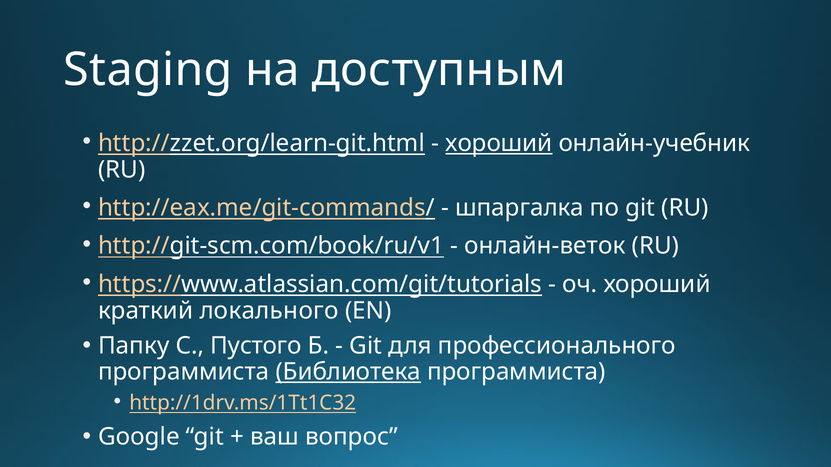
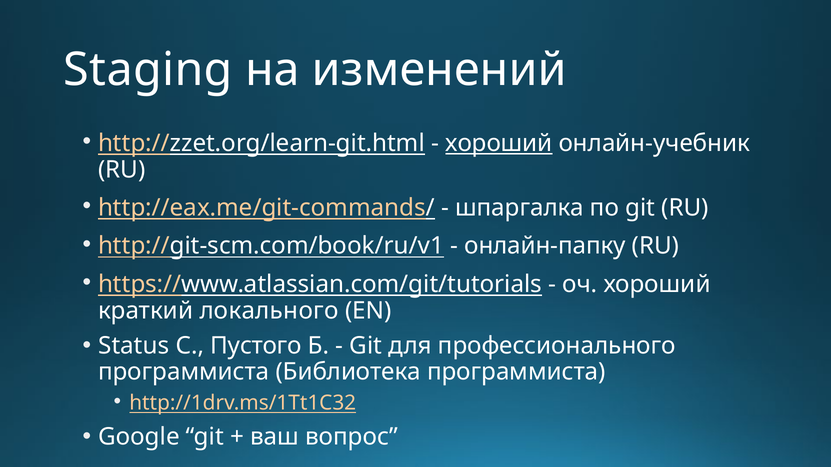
доступным: доступным -> изменений (439, 70)
онлайн-веток: онлайн-веток -> онлайн-папку (545, 246)
Папку: Папку -> Status (134, 346)
Библиотека underline: present -> none (348, 372)
